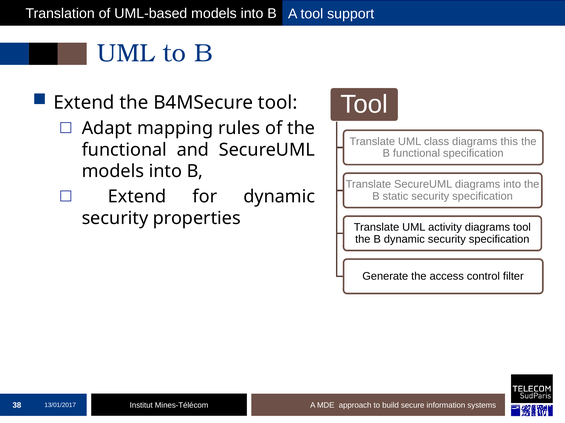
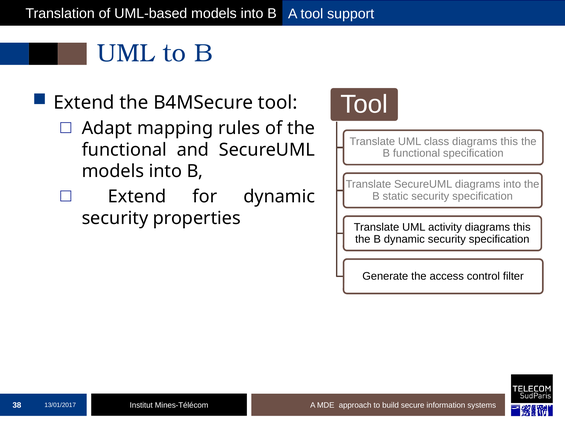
tool: tool -> this (522, 228)
